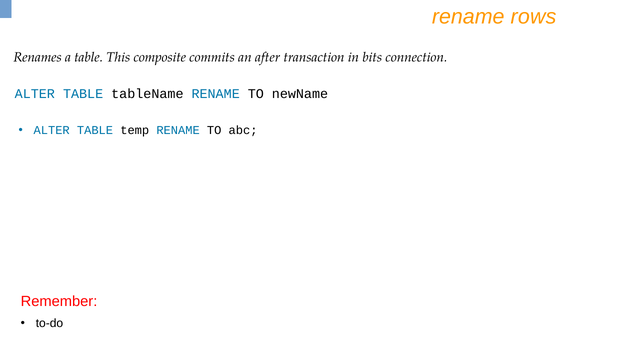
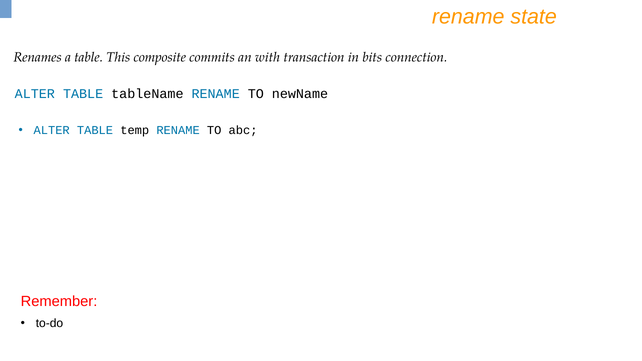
rows: rows -> state (534, 17)
after: after -> with (268, 57)
